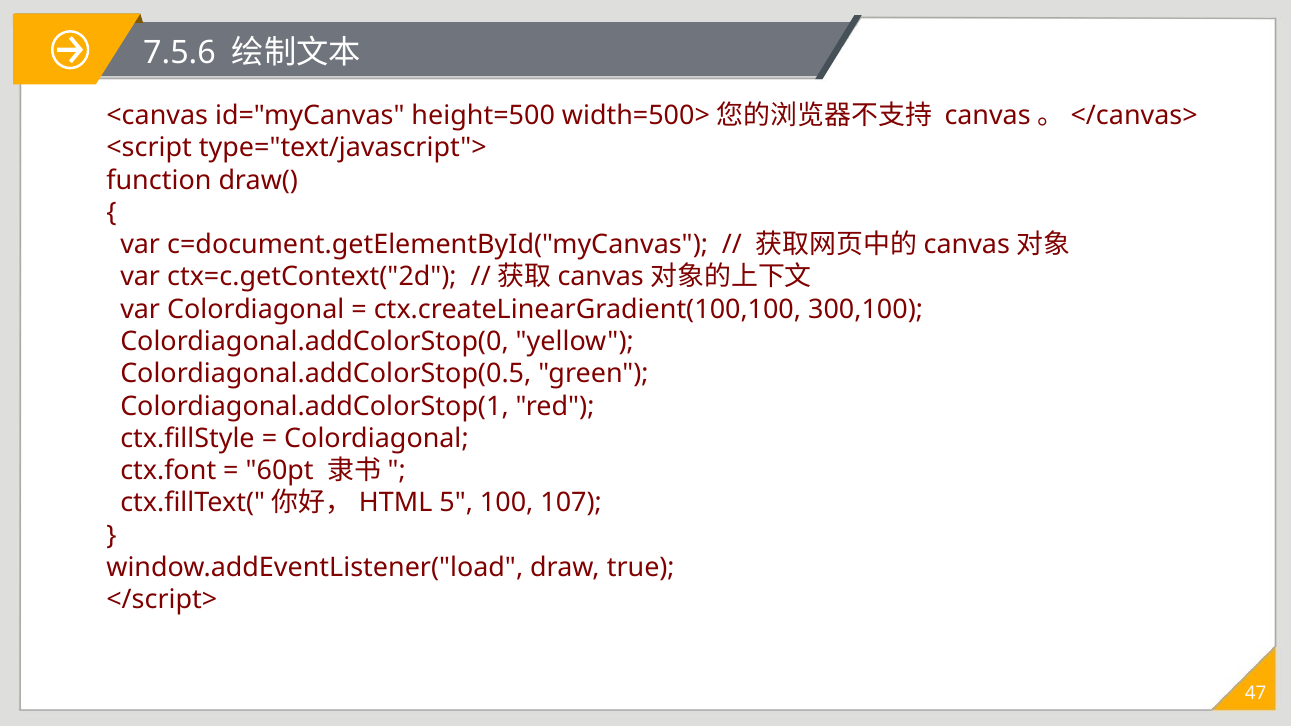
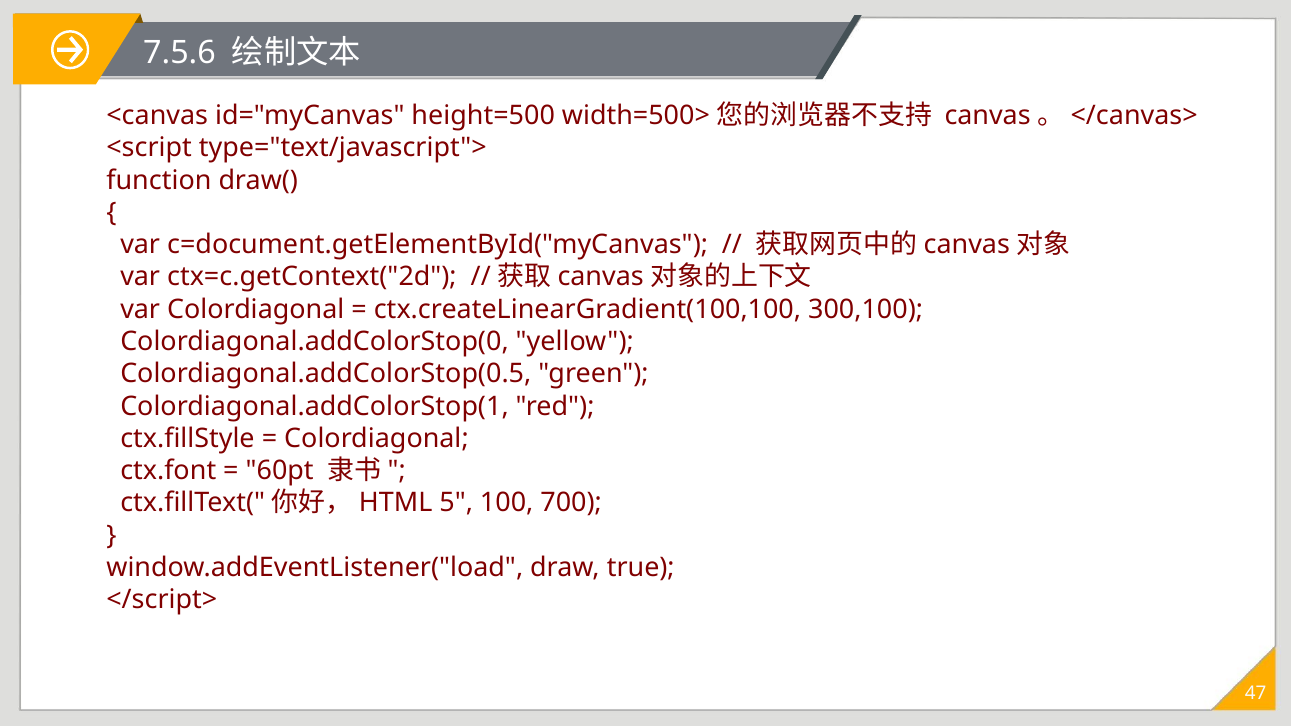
107: 107 -> 700 (571, 503)
